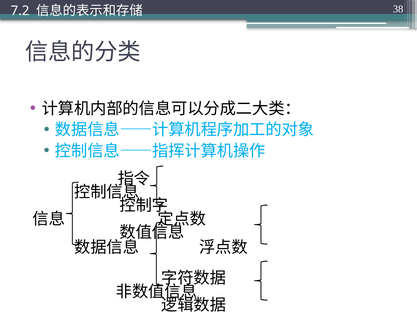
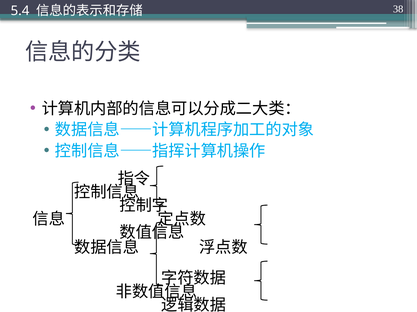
7.2: 7.2 -> 5.4 (20, 11)
